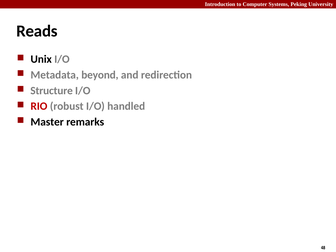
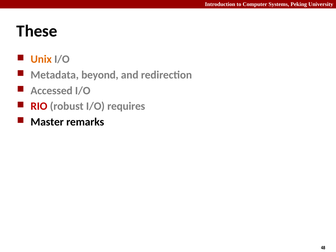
Reads: Reads -> These (37, 31)
Unix colour: black -> orange (41, 59)
Structure: Structure -> Accessed (52, 91)
handled: handled -> requires (126, 106)
